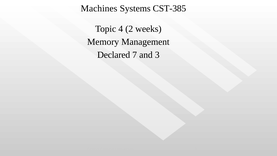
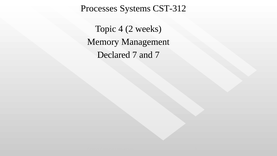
Machines: Machines -> Processes (99, 8)
CST-385: CST-385 -> CST-312 (169, 8)
and 3: 3 -> 7 (157, 55)
